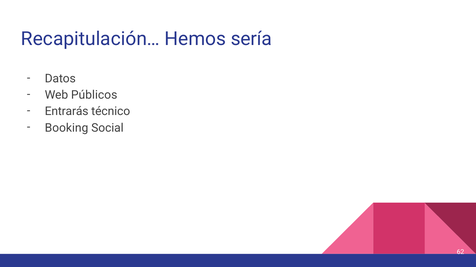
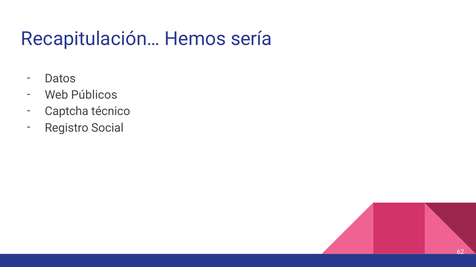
Entrarás: Entrarás -> Captcha (67, 112)
Booking: Booking -> Registro (67, 128)
